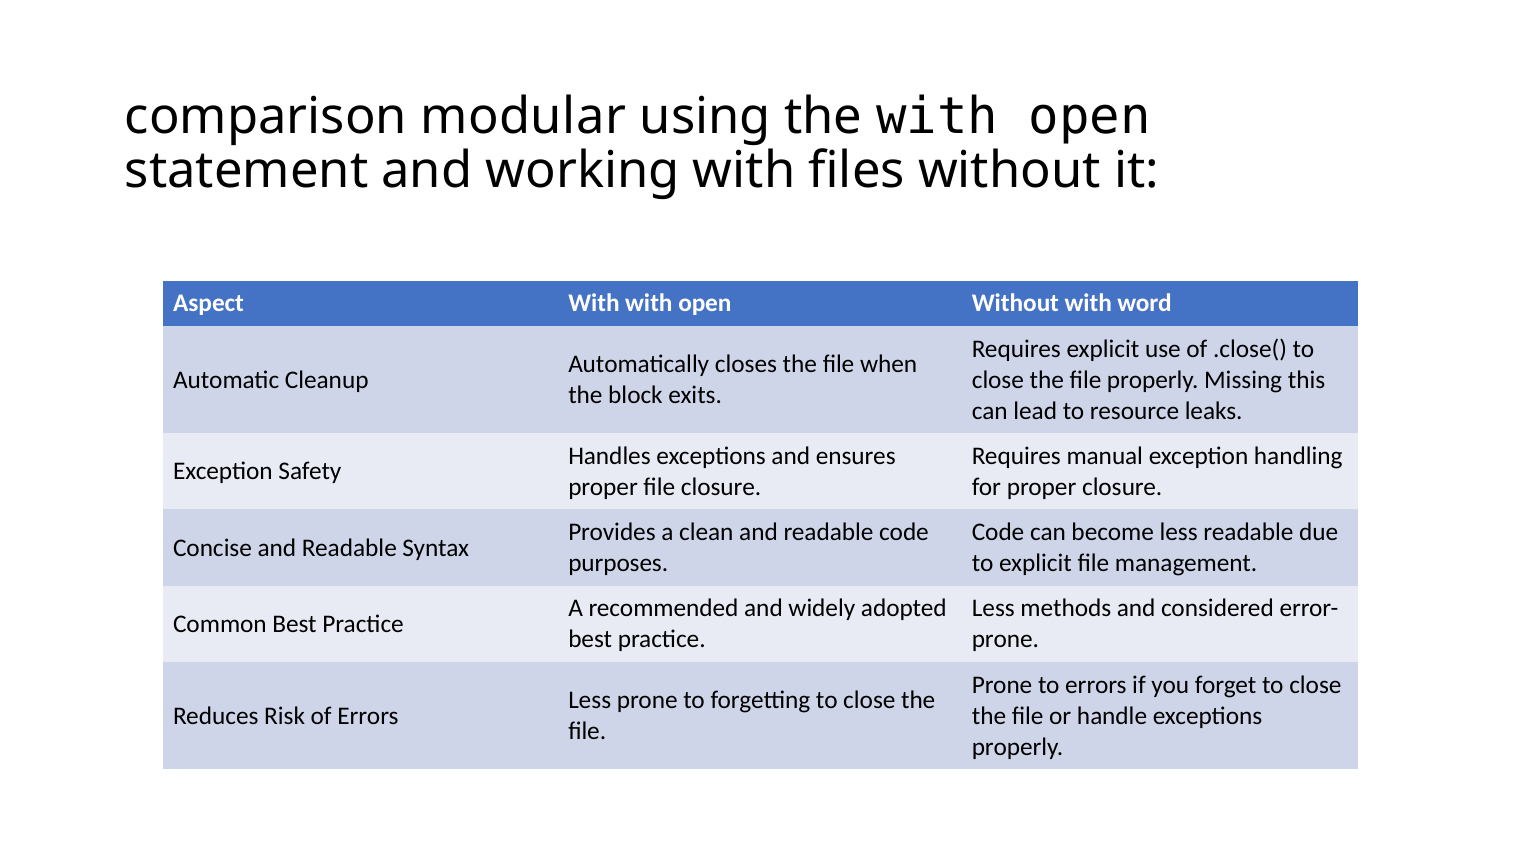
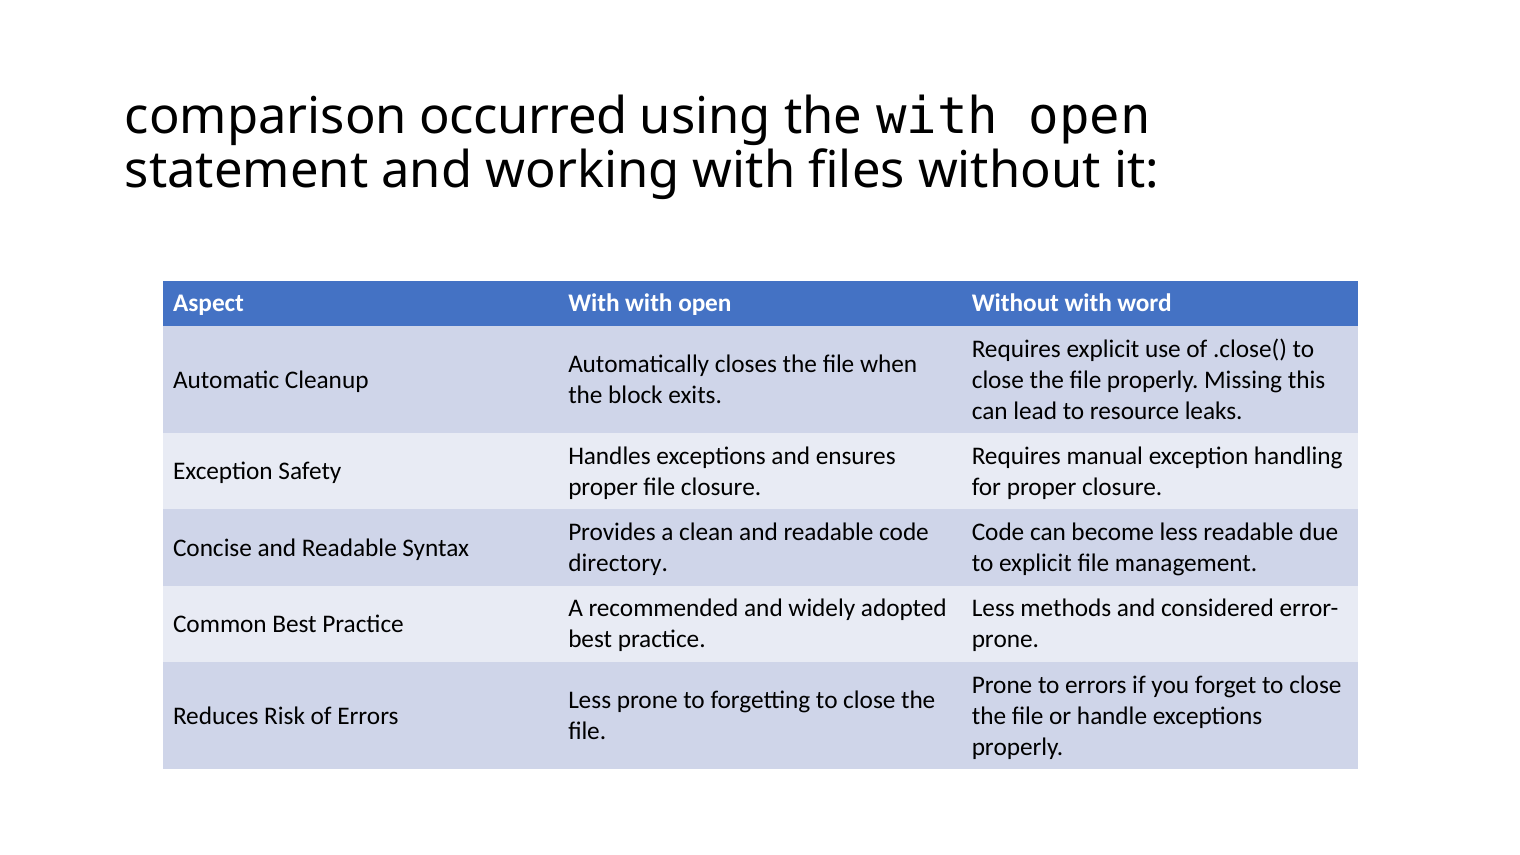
modular: modular -> occurred (524, 116)
purposes: purposes -> directory (618, 563)
